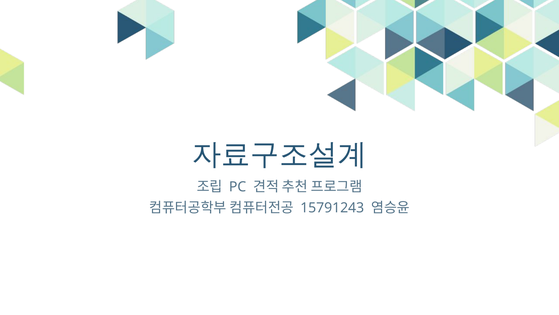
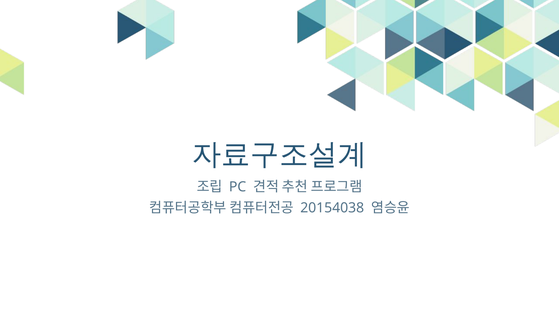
15791243: 15791243 -> 20154038 (332, 208)
